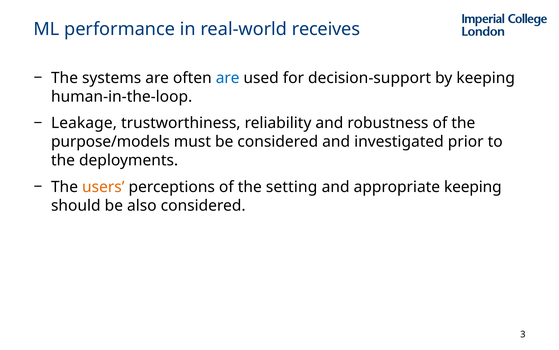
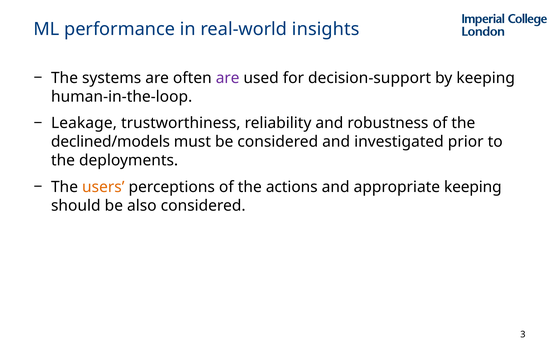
receives: receives -> insights (326, 29)
are colour: blue -> purple (228, 78)
purpose/models: purpose/models -> declined/models (110, 142)
setting: setting -> actions (292, 187)
